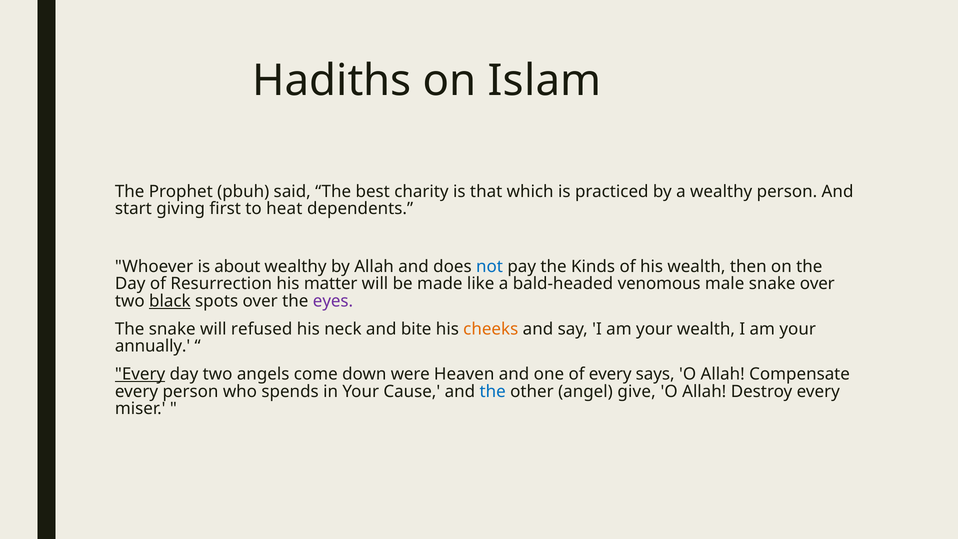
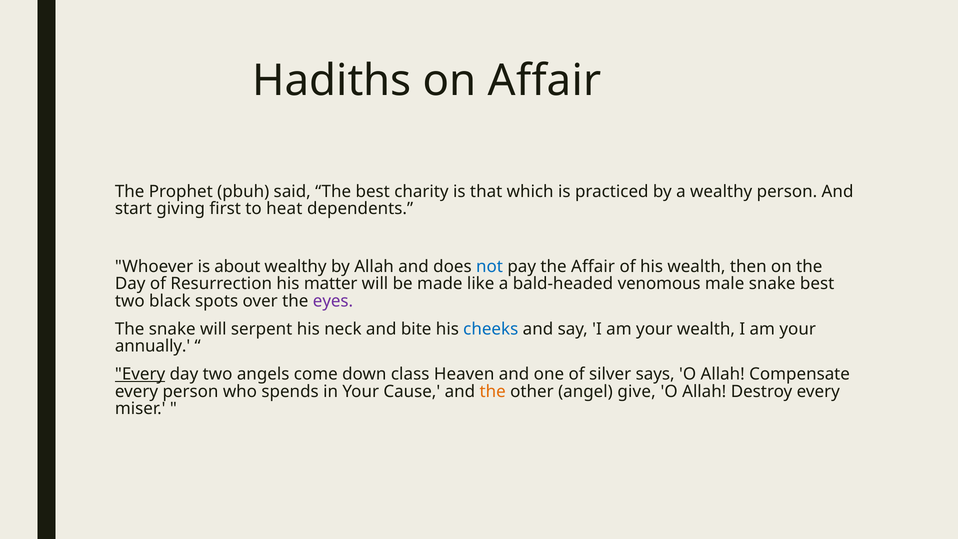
on Islam: Islam -> Affair (545, 81)
the Kinds: Kinds -> Affair (593, 266)
snake over: over -> best (817, 284)
black underline: present -> none (170, 301)
refused: refused -> serpent (262, 329)
cheeks colour: orange -> blue (491, 329)
were: were -> class (410, 374)
of every: every -> silver (610, 374)
the colour: blue -> orange (493, 391)
